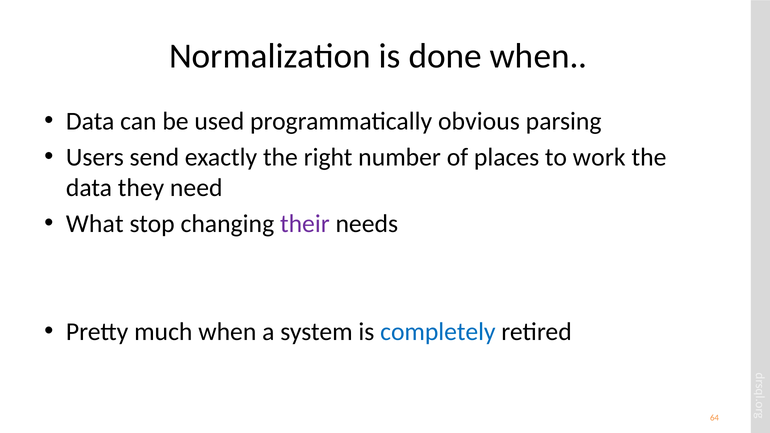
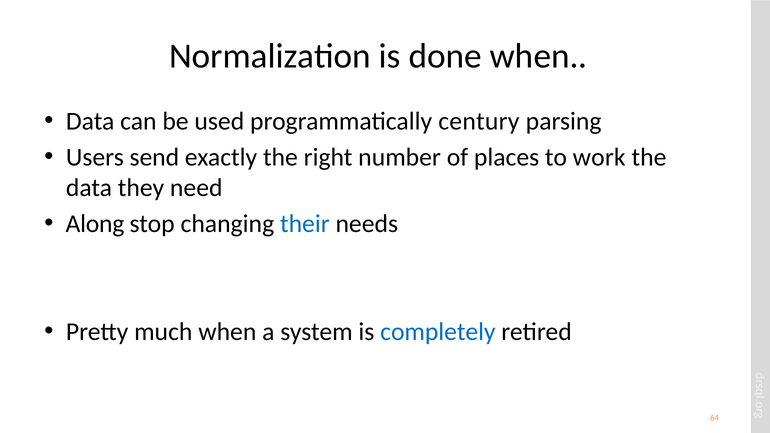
obvious: obvious -> century (479, 121)
What: What -> Along (95, 224)
their colour: purple -> blue (305, 224)
